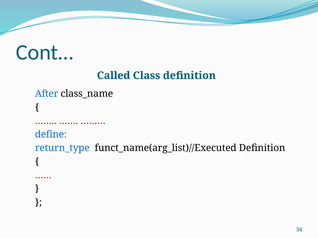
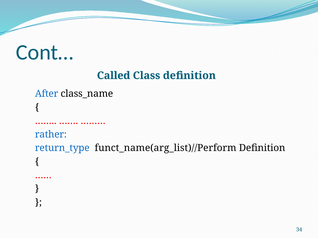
define: define -> rather (51, 135)
funct_name(arg_list)//Executed: funct_name(arg_list)//Executed -> funct_name(arg_list)//Perform (166, 148)
